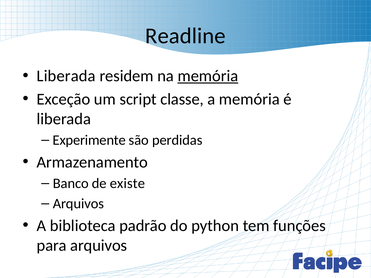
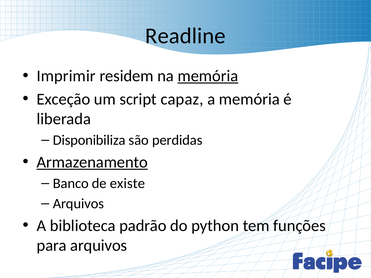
Liberada: Liberada -> Imprimir (66, 76)
classe: classe -> capaz (182, 99)
Experimente: Experimente -> Disponibiliza (89, 140)
Armazenamento underline: none -> present (92, 162)
